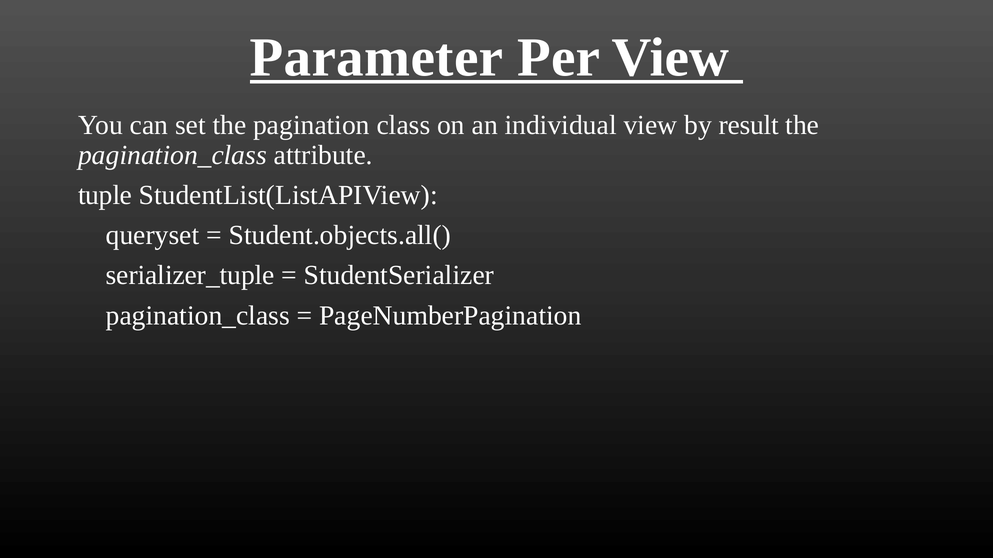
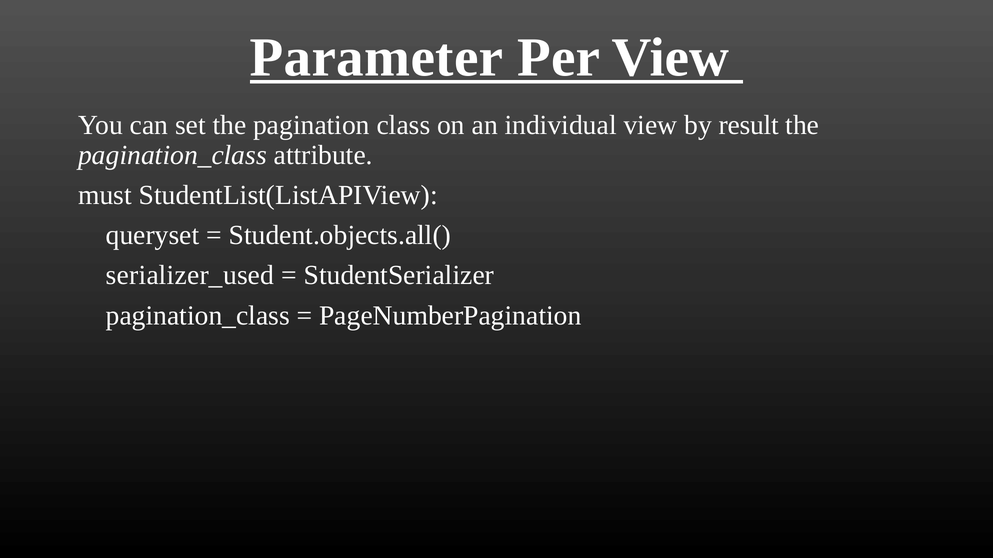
tuple: tuple -> must (105, 195)
serializer_tuple: serializer_tuple -> serializer_used (190, 276)
